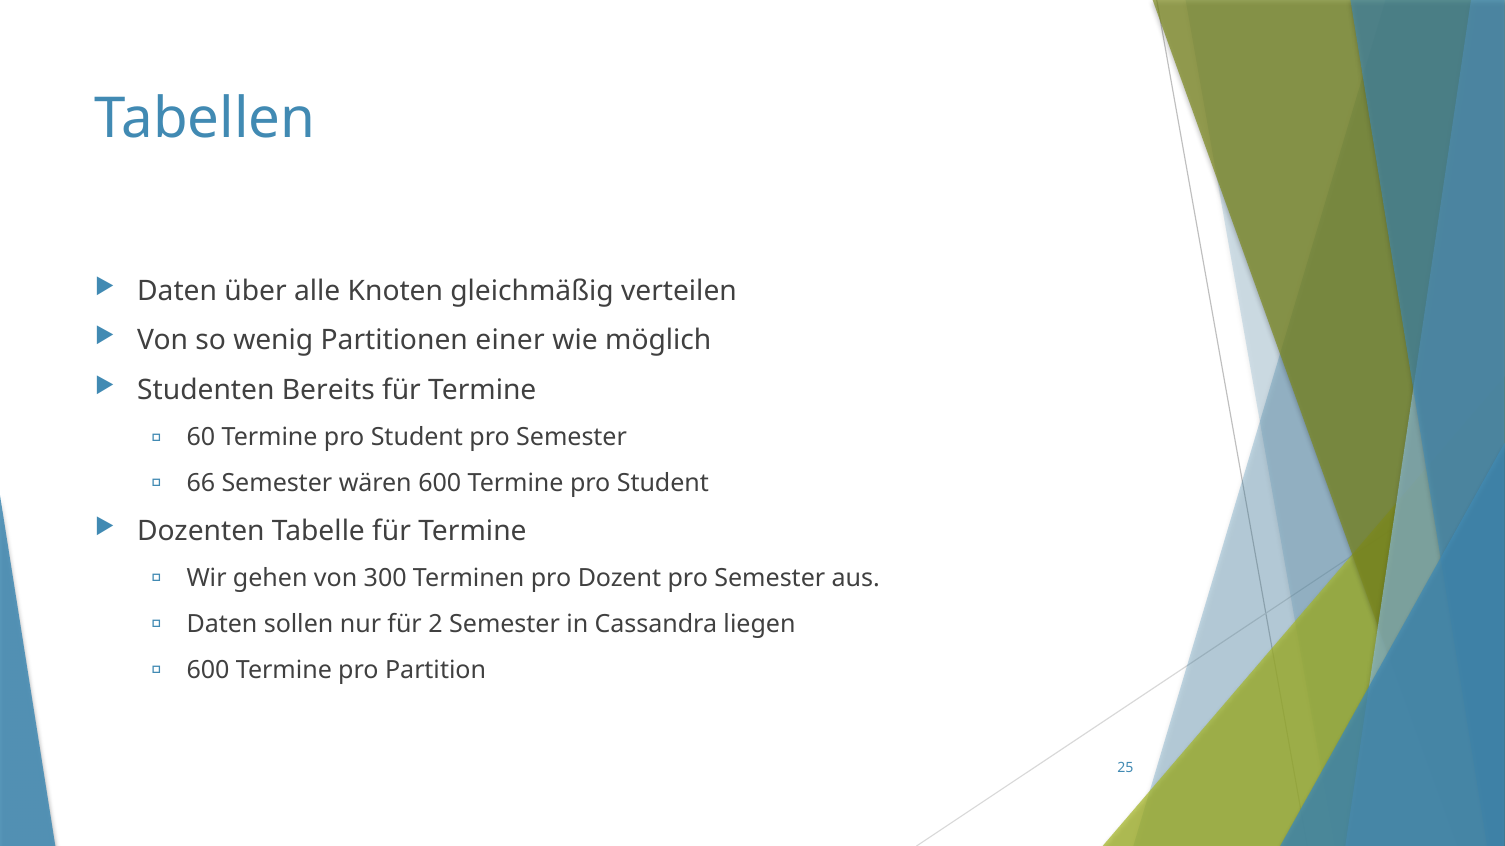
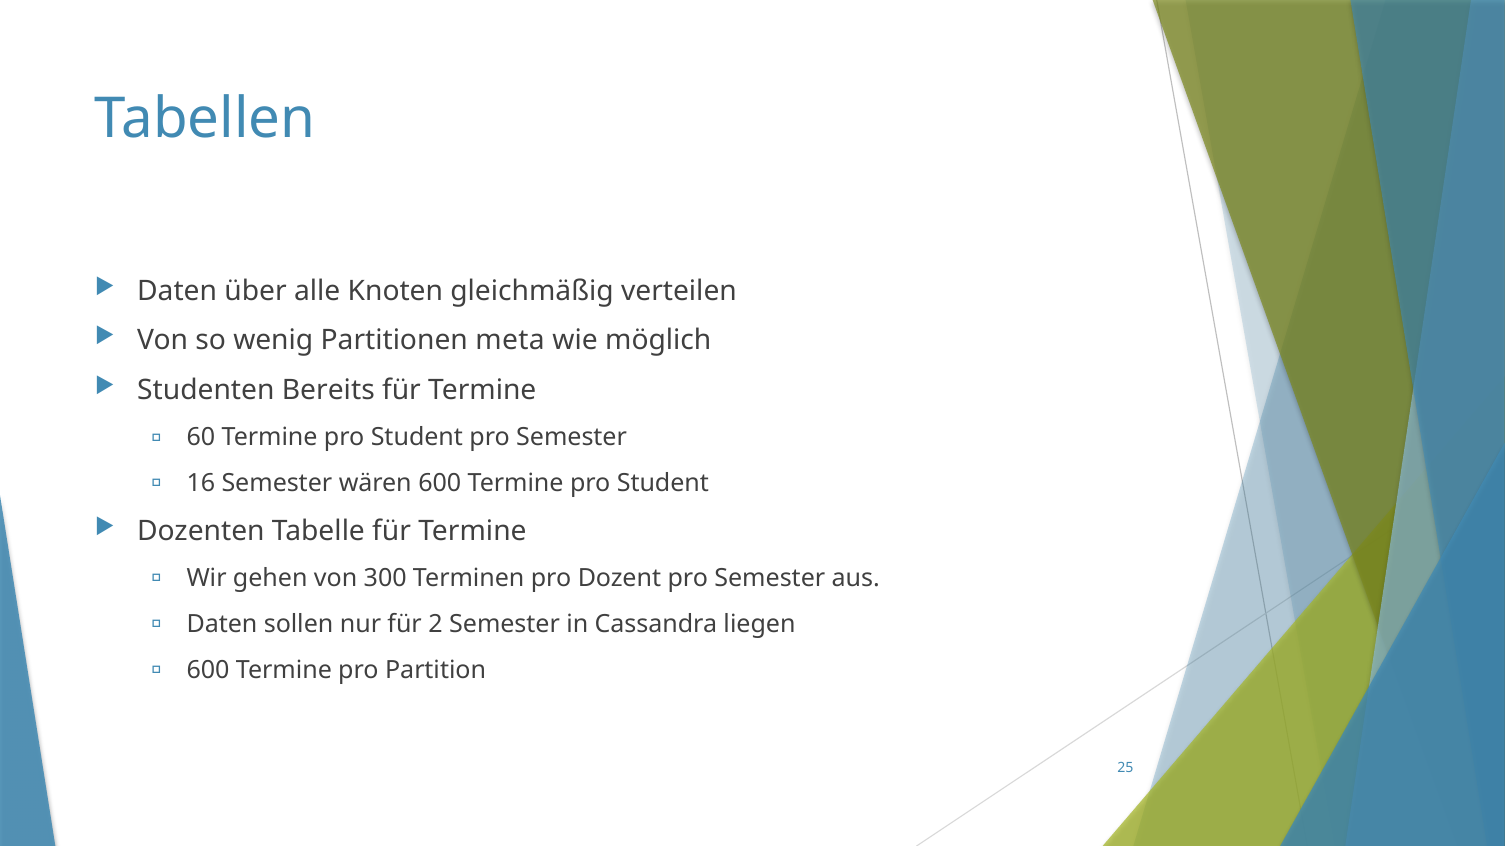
einer: einer -> meta (510, 341)
66: 66 -> 16 (201, 483)
